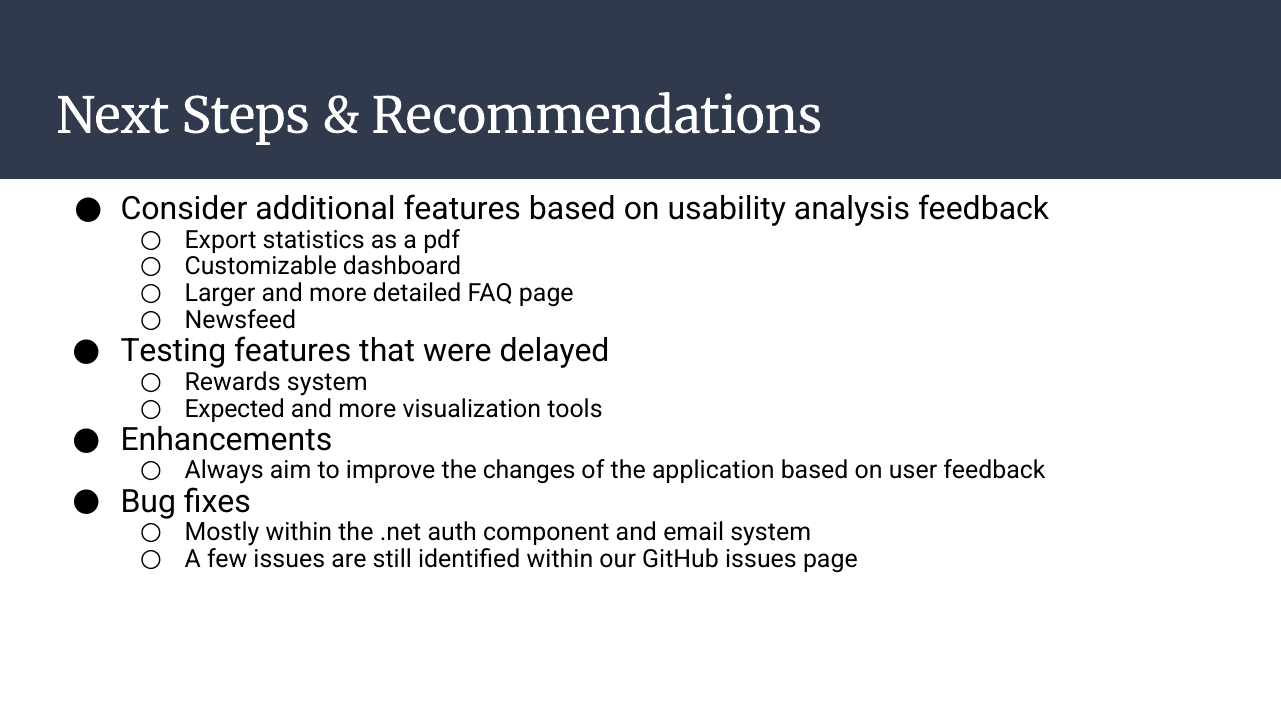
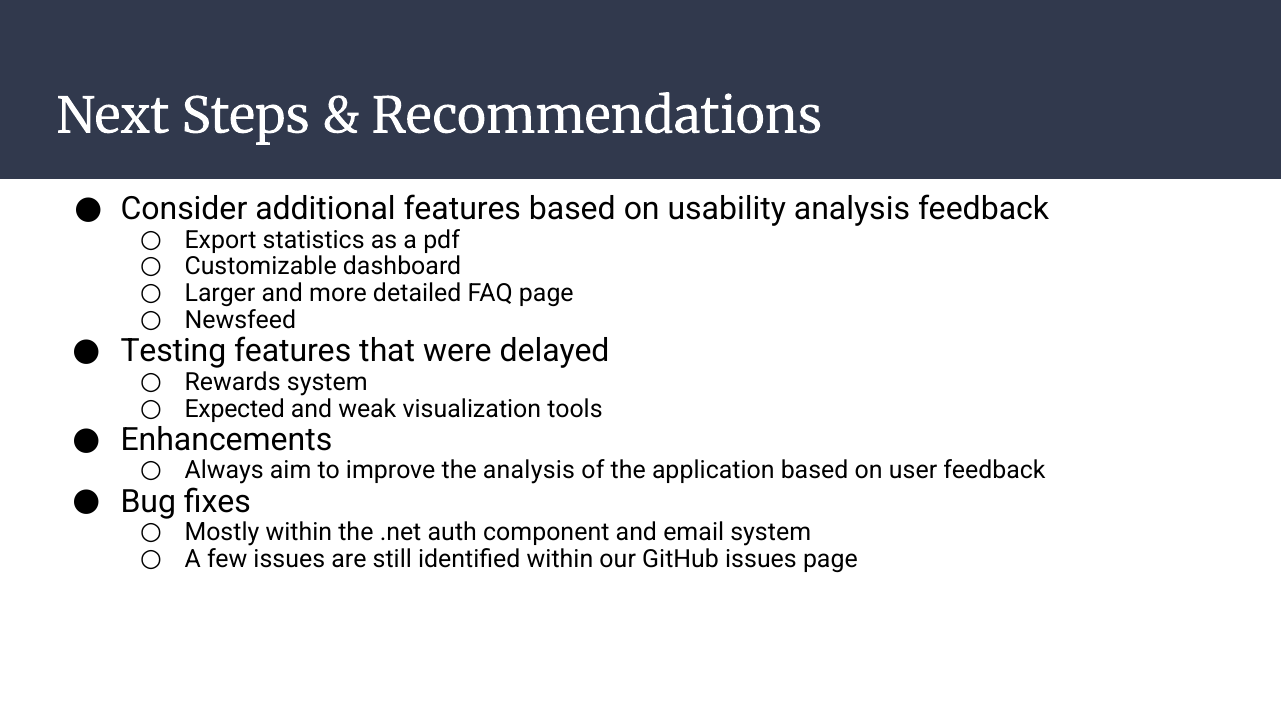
more: more -> weak (367, 409)
the changes: changes -> analysis (529, 470)
